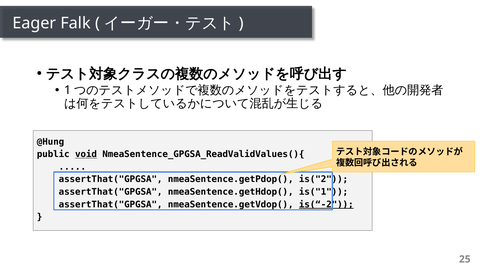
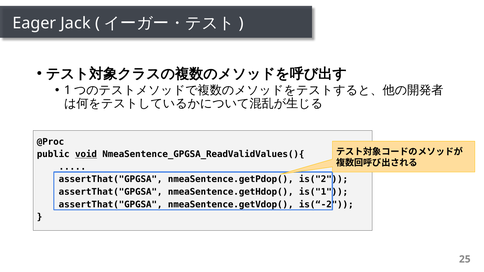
Falk: Falk -> Jack (76, 23)
@Hung: @Hung -> @Proc (51, 142)
is(“-2 underline: present -> none (326, 205)
